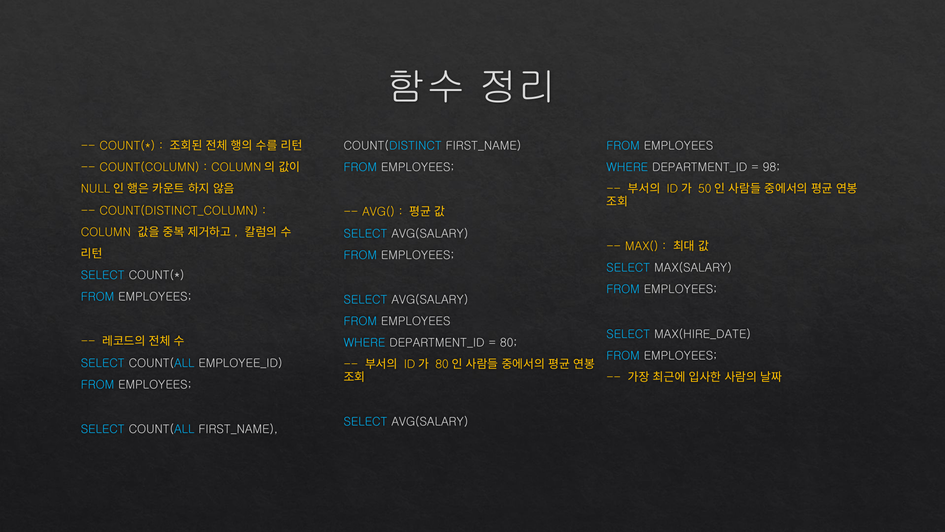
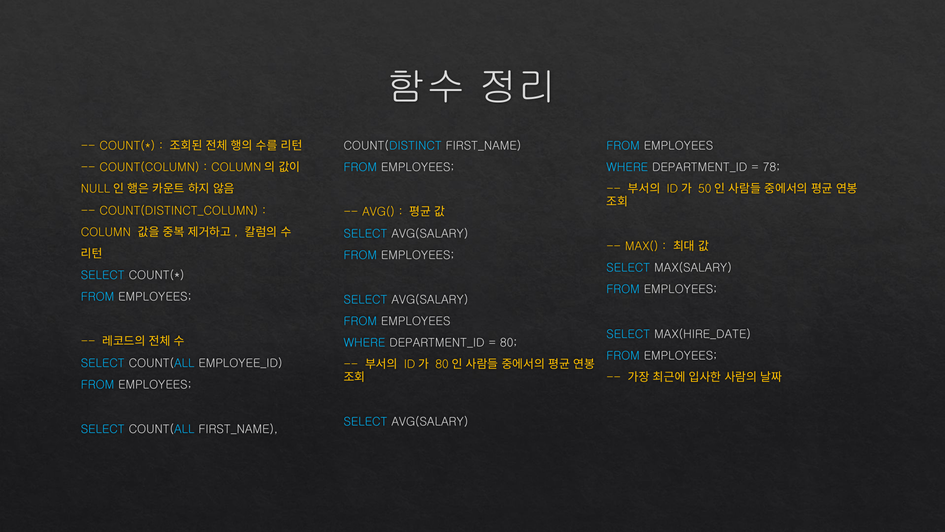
98: 98 -> 78 (771, 167)
